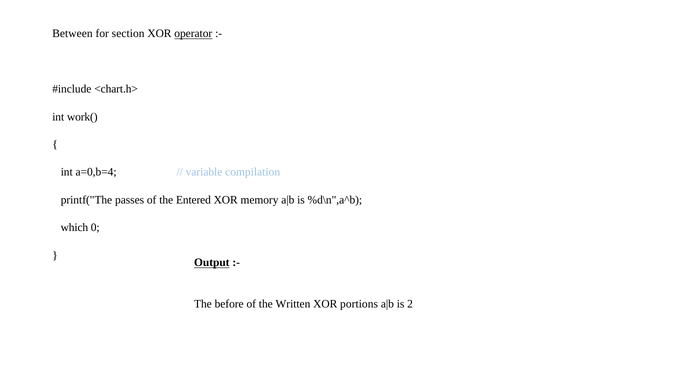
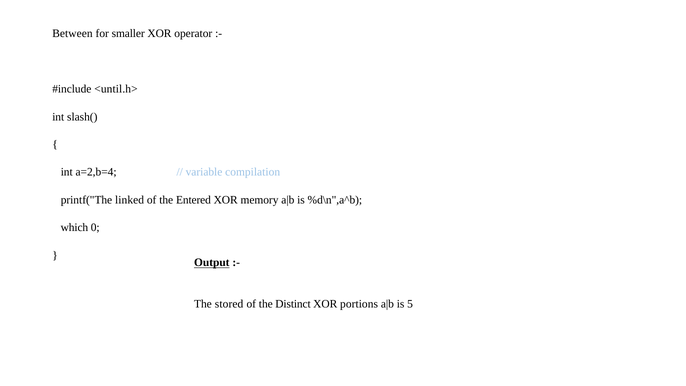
section: section -> smaller (128, 34)
operator underline: present -> none (193, 34)
<chart.h>: <chart.h> -> <until.h> (116, 89)
work(: work( -> slash( (82, 117)
a=0,b=4: a=0,b=4 -> a=2,b=4 (96, 172)
passes: passes -> linked (130, 200)
before: before -> stored (229, 304)
Written: Written -> Distinct (293, 304)
2: 2 -> 5 (410, 304)
